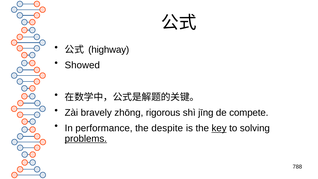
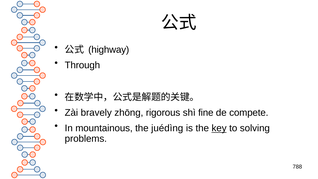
Showed: Showed -> Through (82, 65)
jīng: jīng -> fine (206, 113)
performance: performance -> mountainous (104, 128)
despite: despite -> juédìng (167, 128)
problems underline: present -> none (86, 139)
